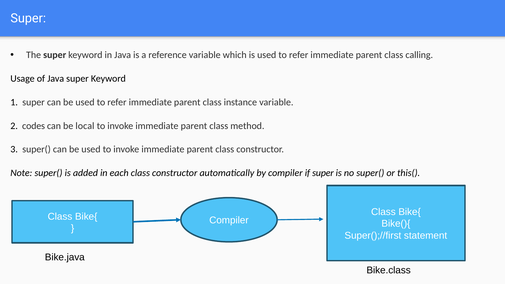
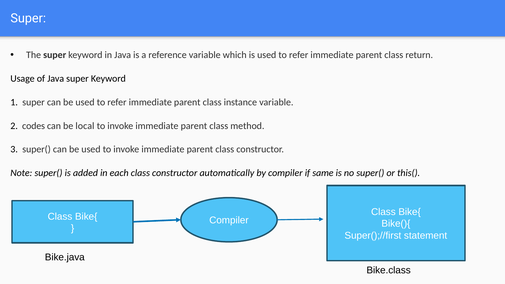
calling: calling -> return (419, 55)
if super: super -> same (323, 173)
